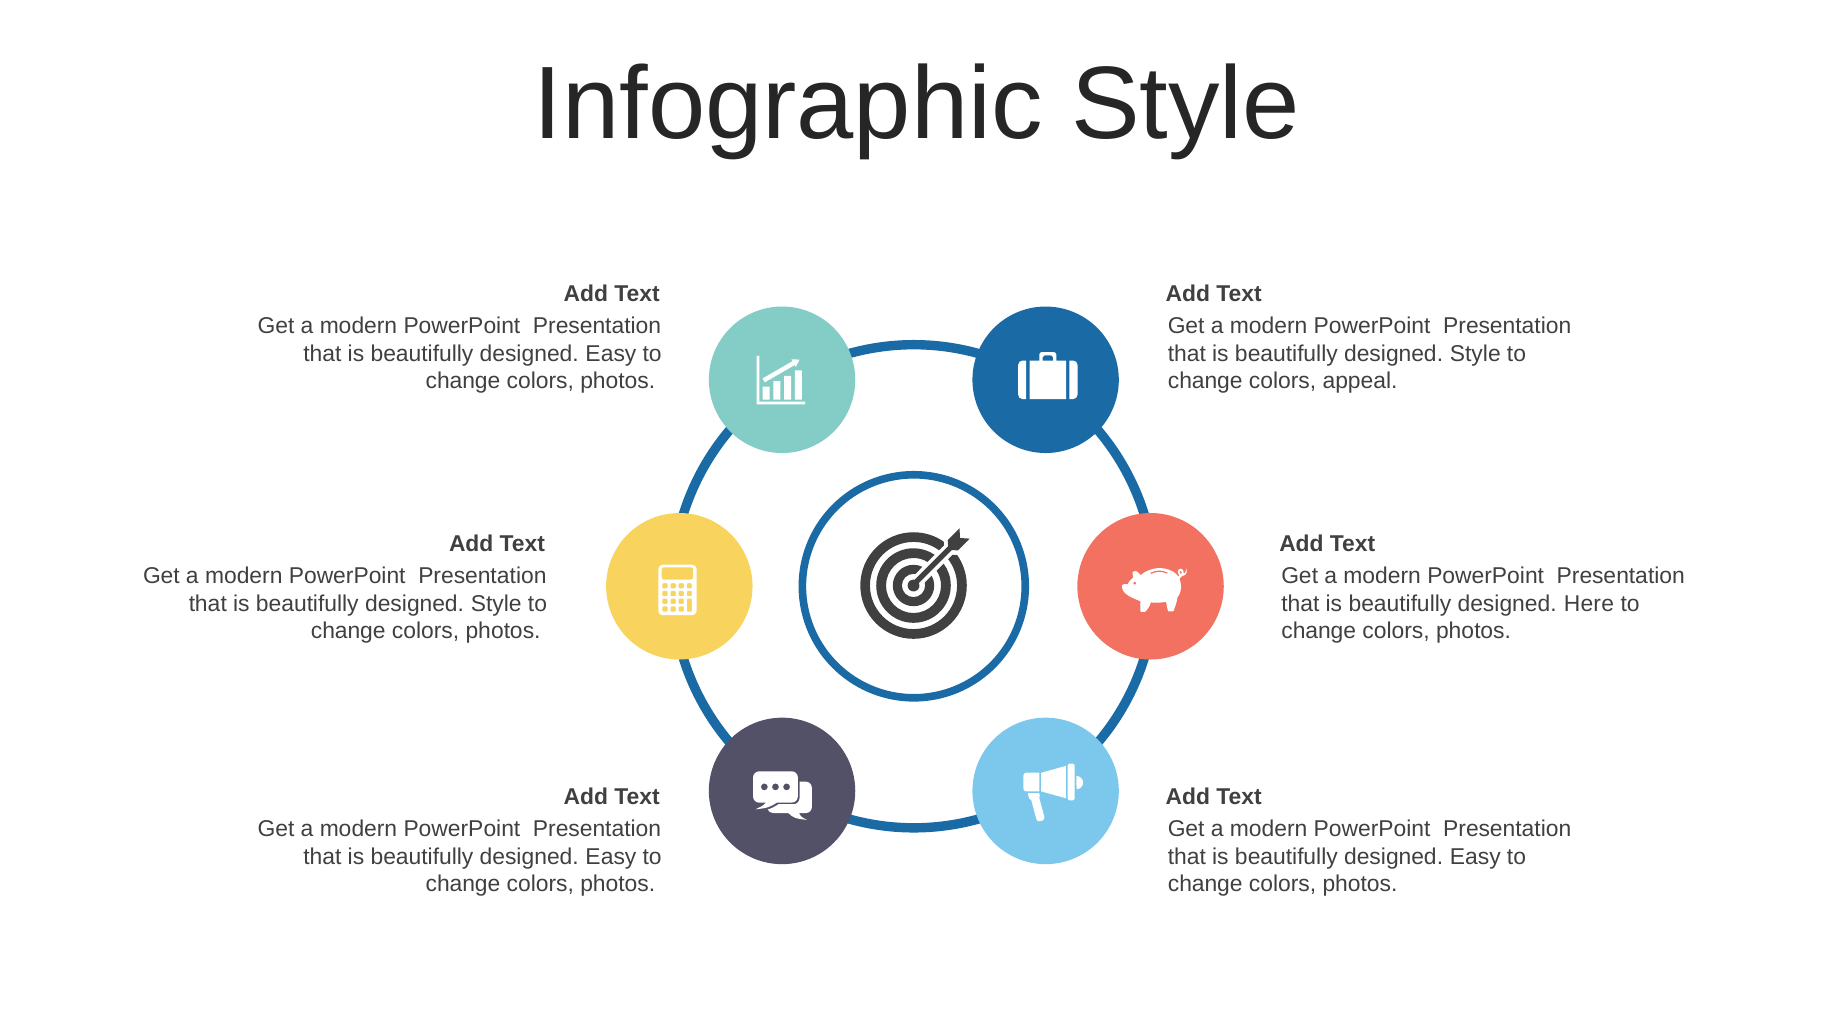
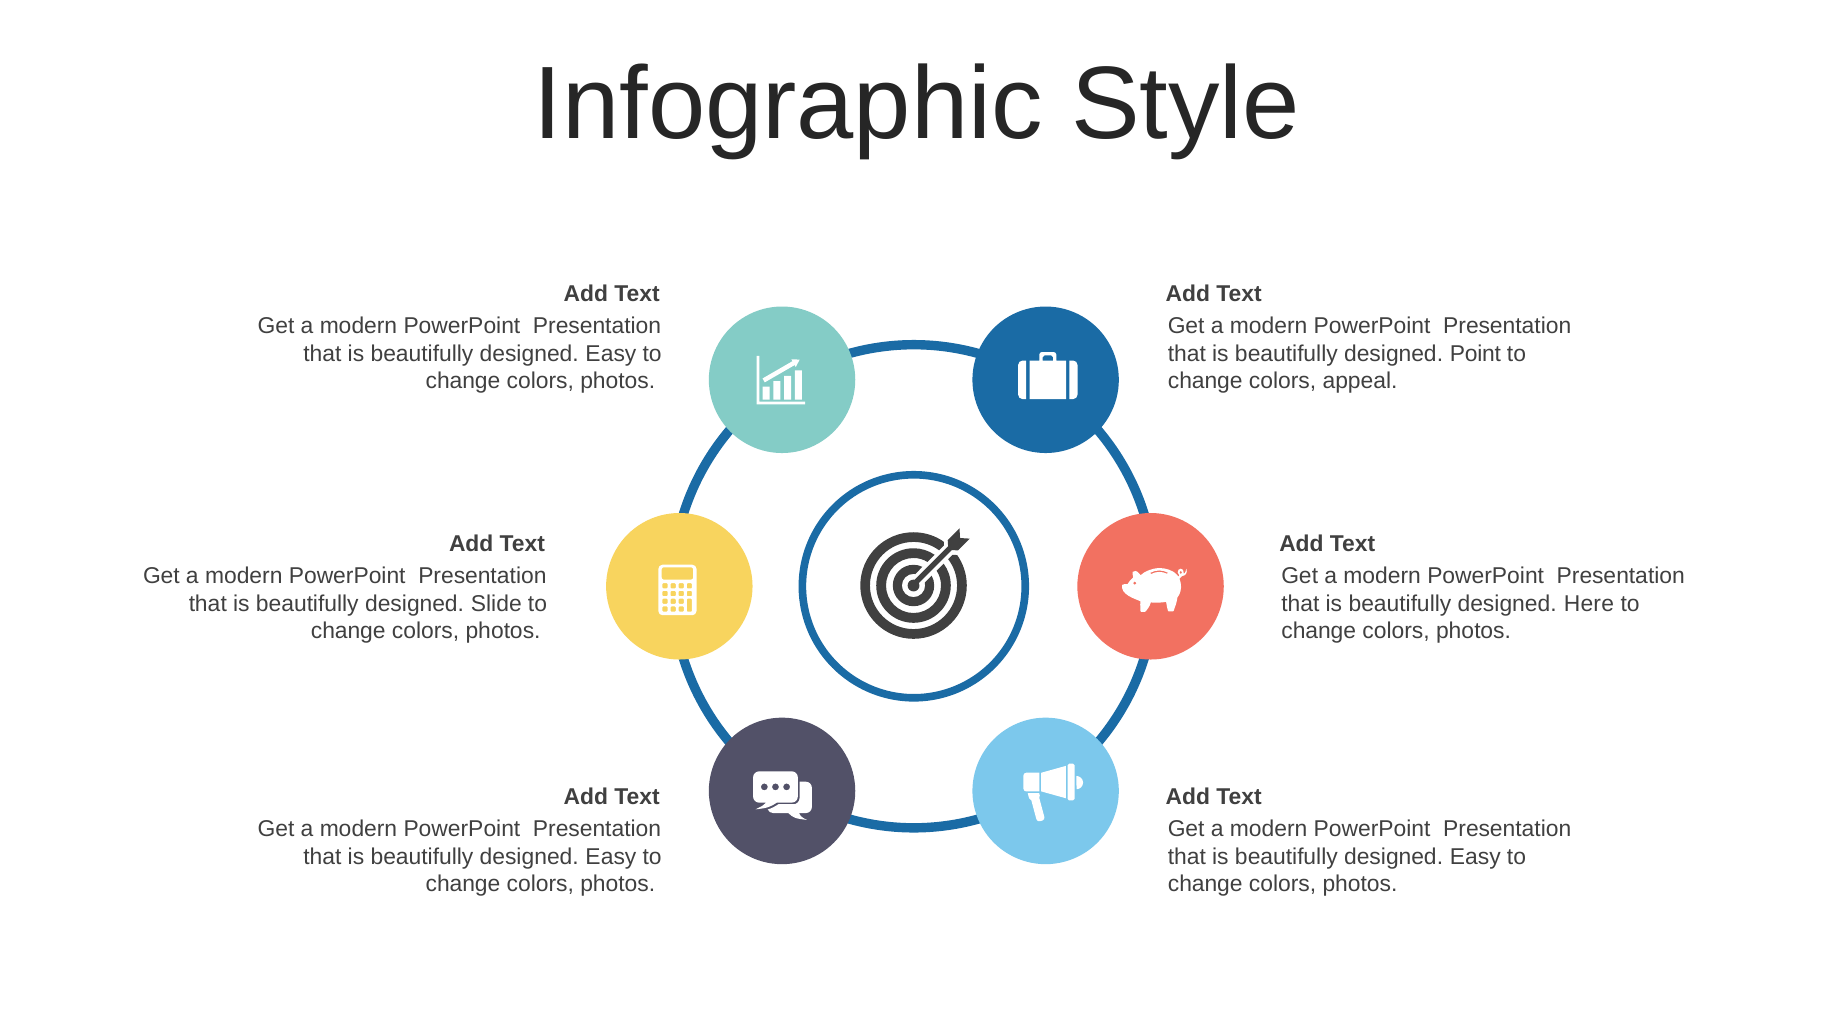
Style: Style -> Point (1475, 353)
Style: Style -> Slide (496, 603)
